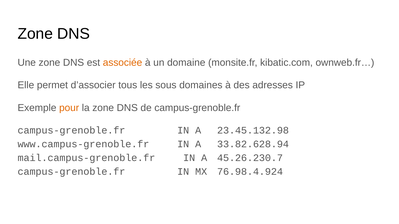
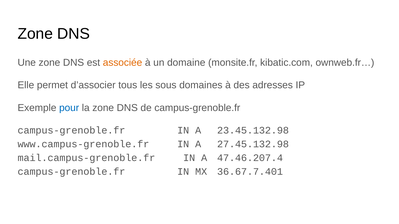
pour colour: orange -> blue (69, 108)
33.82.628.94: 33.82.628.94 -> 27.45.132.98 (253, 144)
45.26.230.7: 45.26.230.7 -> 47.46.207.4 (250, 158)
76.98.4.924: 76.98.4.924 -> 36.67.7.401 (250, 172)
